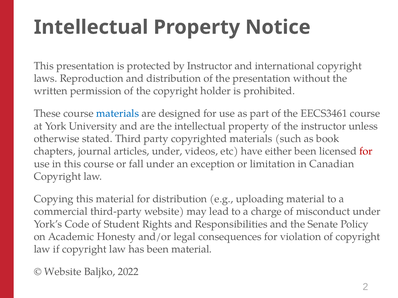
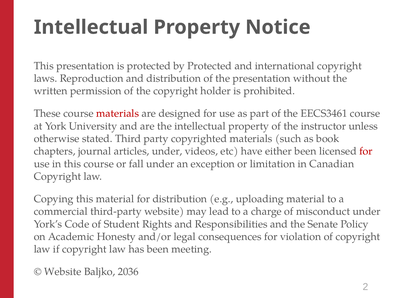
by Instructor: Instructor -> Protected (210, 66)
materials colour: blue -> red (118, 114)
been material: material -> meeting (192, 250)
2022: 2022 -> 2036 (128, 272)
